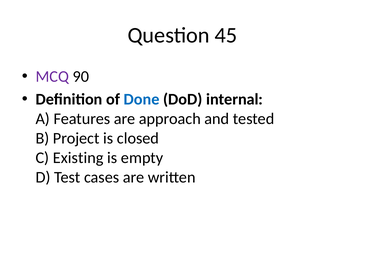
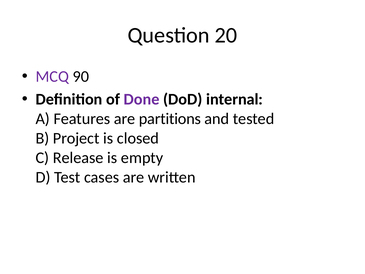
45: 45 -> 20 (226, 35)
Done colour: blue -> purple (142, 99)
approach: approach -> partitions (170, 119)
Existing: Existing -> Release (78, 158)
